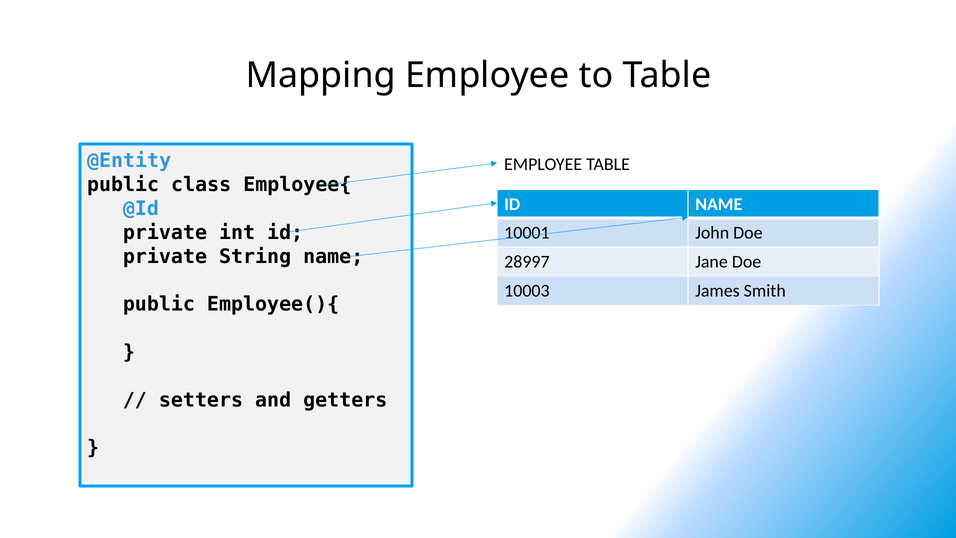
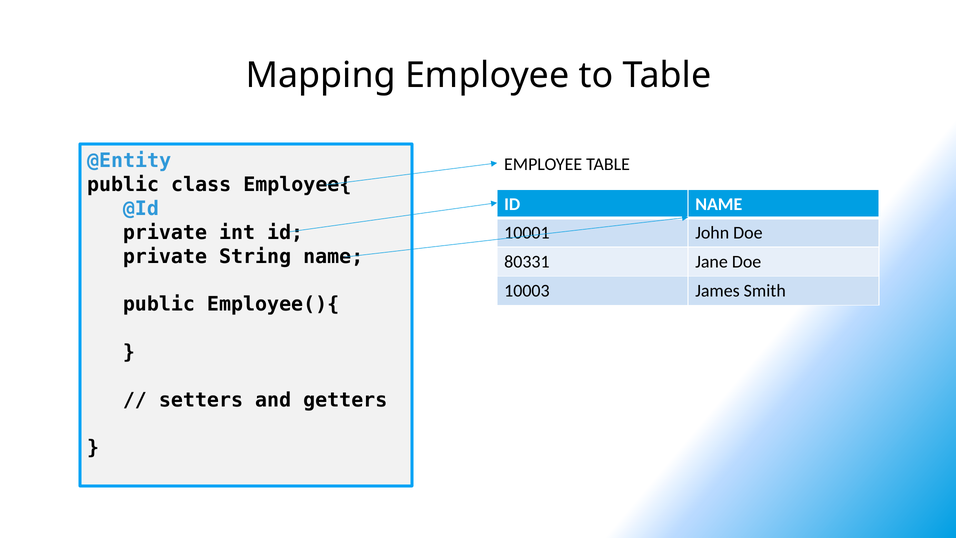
28997: 28997 -> 80331 (527, 262)
